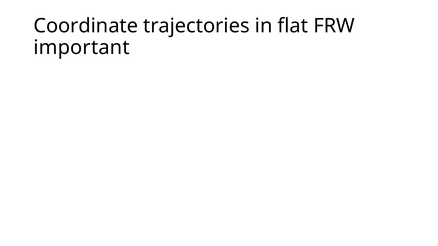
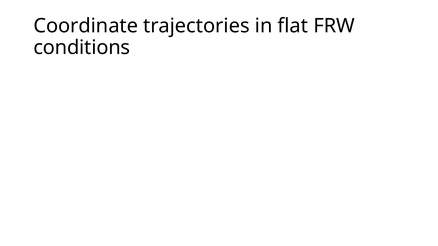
important: important -> conditions (82, 48)
